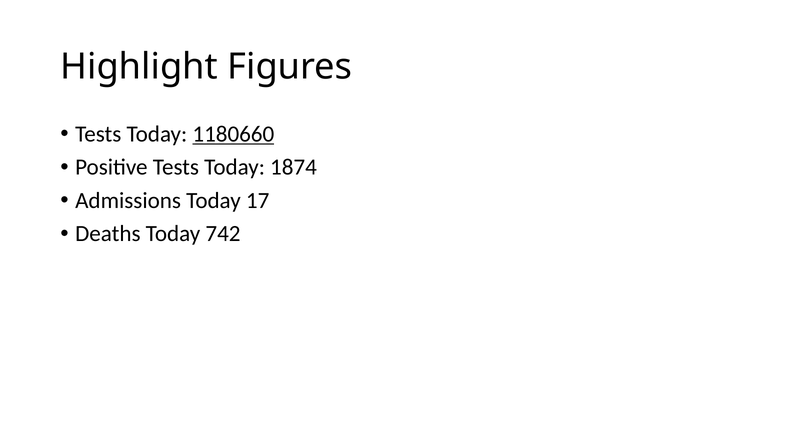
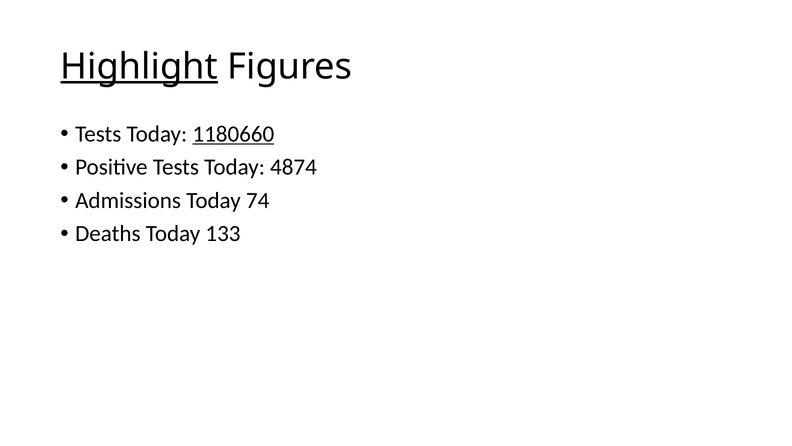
Highlight underline: none -> present (139, 67)
1874: 1874 -> 4874 (293, 167)
17: 17 -> 74 (258, 200)
742: 742 -> 133 (223, 234)
